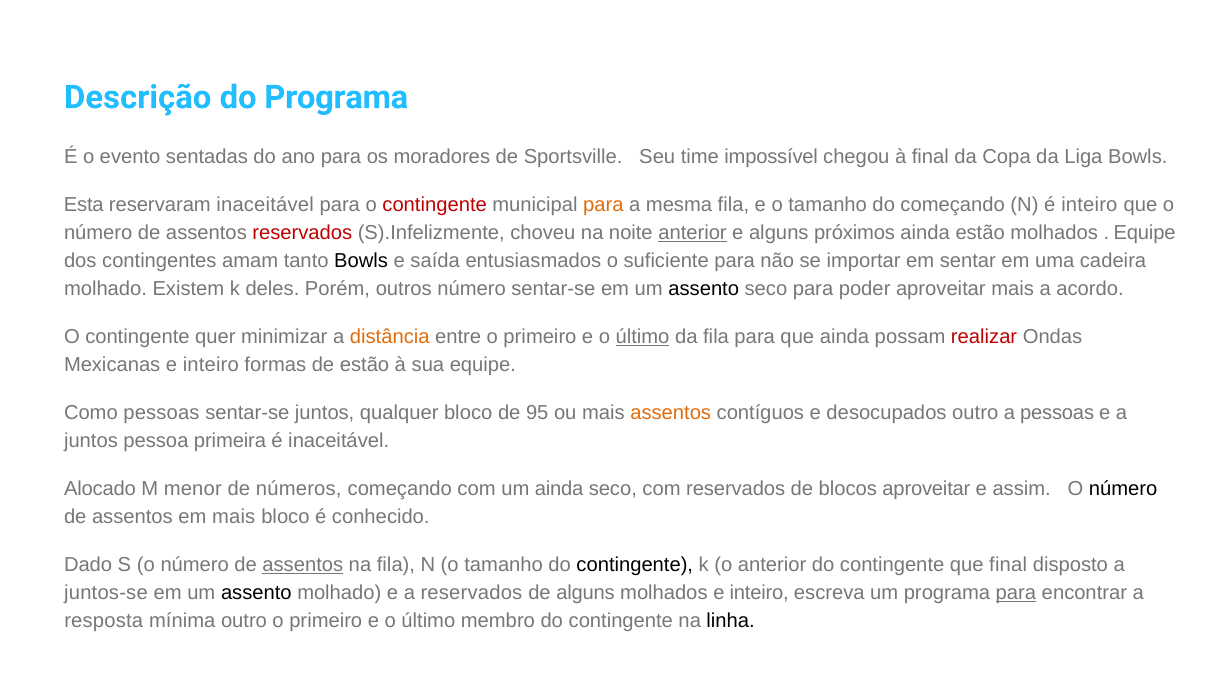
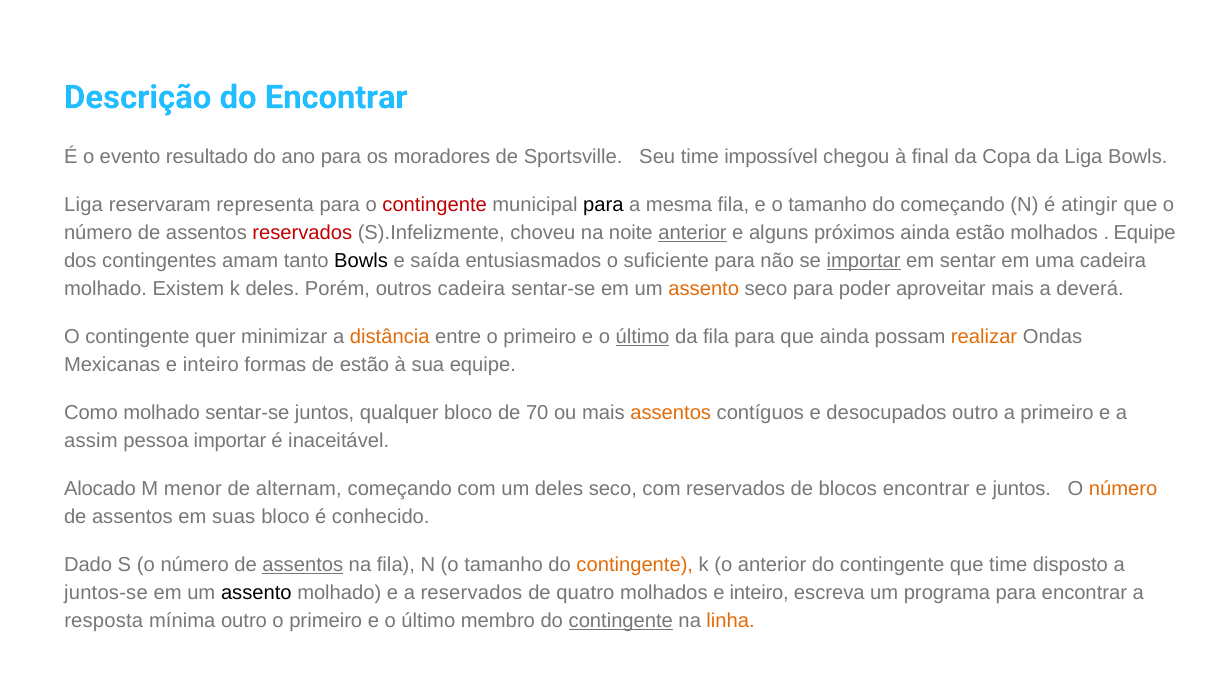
do Programa: Programa -> Encontrar (336, 97)
sentadas: sentadas -> resultado (207, 157)
Esta: Esta -> Liga (84, 205)
reservaram inaceitável: inaceitável -> representa (265, 205)
para colour: orange -> black (603, 205)
é inteiro: inteiro -> atingir (1089, 205)
importar underline: none -> present (864, 261)
outros número: número -> cadeira (471, 289)
assento colour: black -> orange (704, 289)
acordo: acordo -> deverá (1090, 289)
realizar colour: red -> orange (984, 337)
Como pessoas: pessoas -> molhado (162, 413)
95: 95 -> 70 (537, 413)
a pessoas: pessoas -> primeiro (1057, 413)
juntos: juntos -> assim (91, 441)
pessoa primeira: primeira -> importar (230, 441)
números: números -> alternam (299, 489)
um ainda: ainda -> deles (559, 489)
blocos aproveitar: aproveitar -> encontrar (926, 489)
e assim: assim -> juntos (1022, 489)
número colour: black -> orange (1123, 489)
em mais: mais -> suas (234, 517)
contingente colour: black -> orange (635, 565)
que final: final -> time (1008, 565)
de alguns: alguns -> quatro (585, 593)
para underline: present -> none (1016, 593)
contingente underline: none -> present (621, 621)
linha colour: black -> orange (731, 621)
